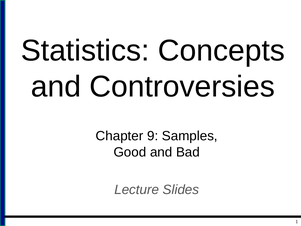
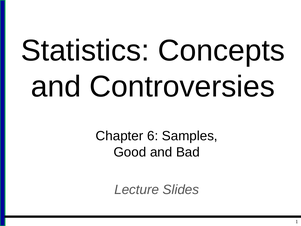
9: 9 -> 6 (153, 136)
